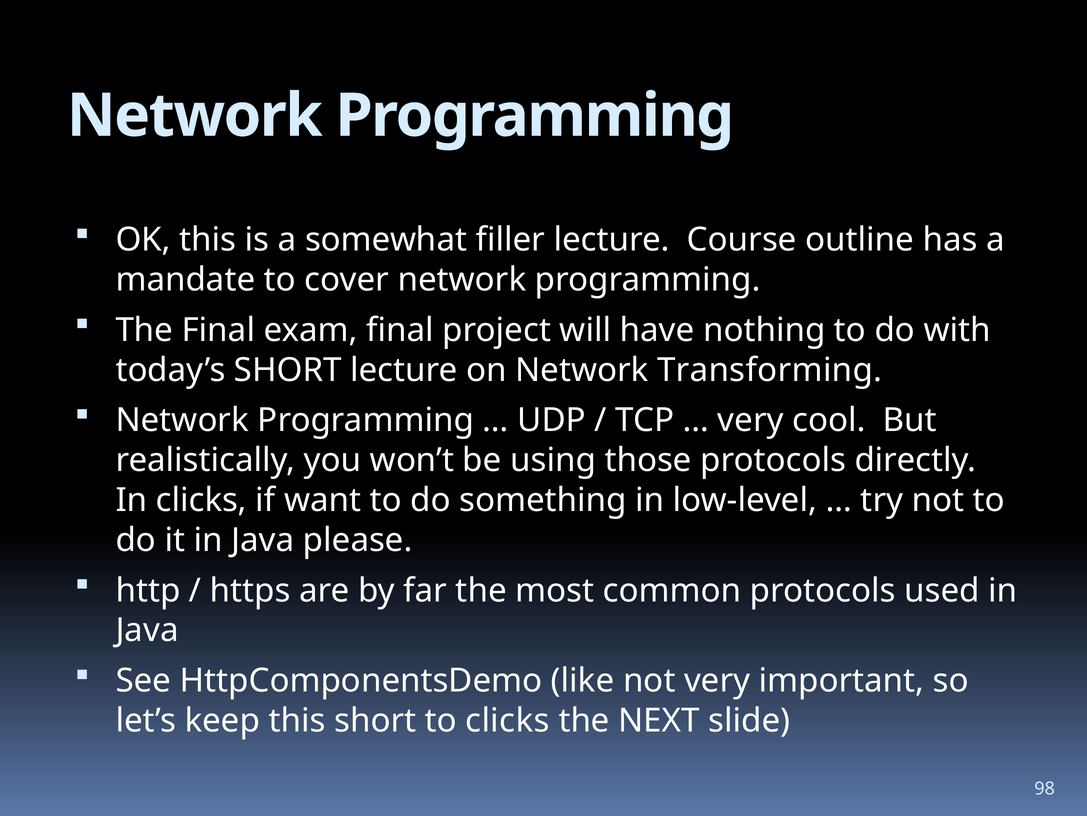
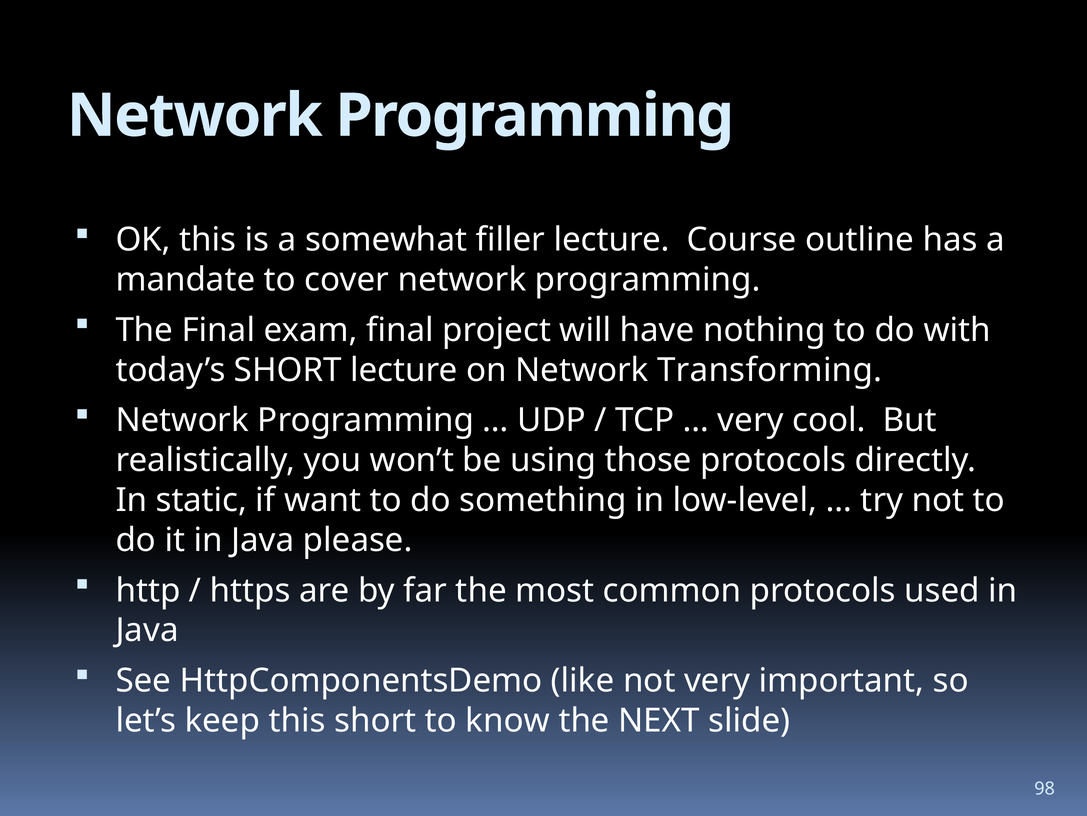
In clicks: clicks -> static (201, 500)
to clicks: clicks -> know (508, 720)
